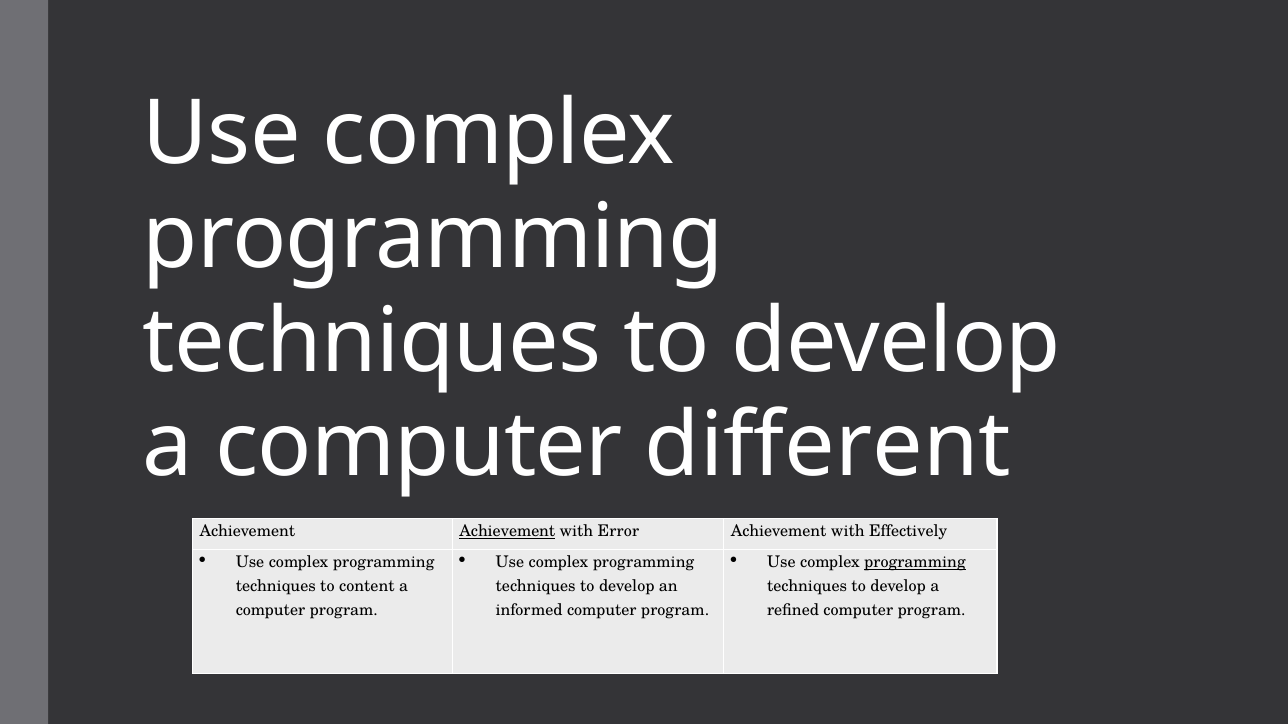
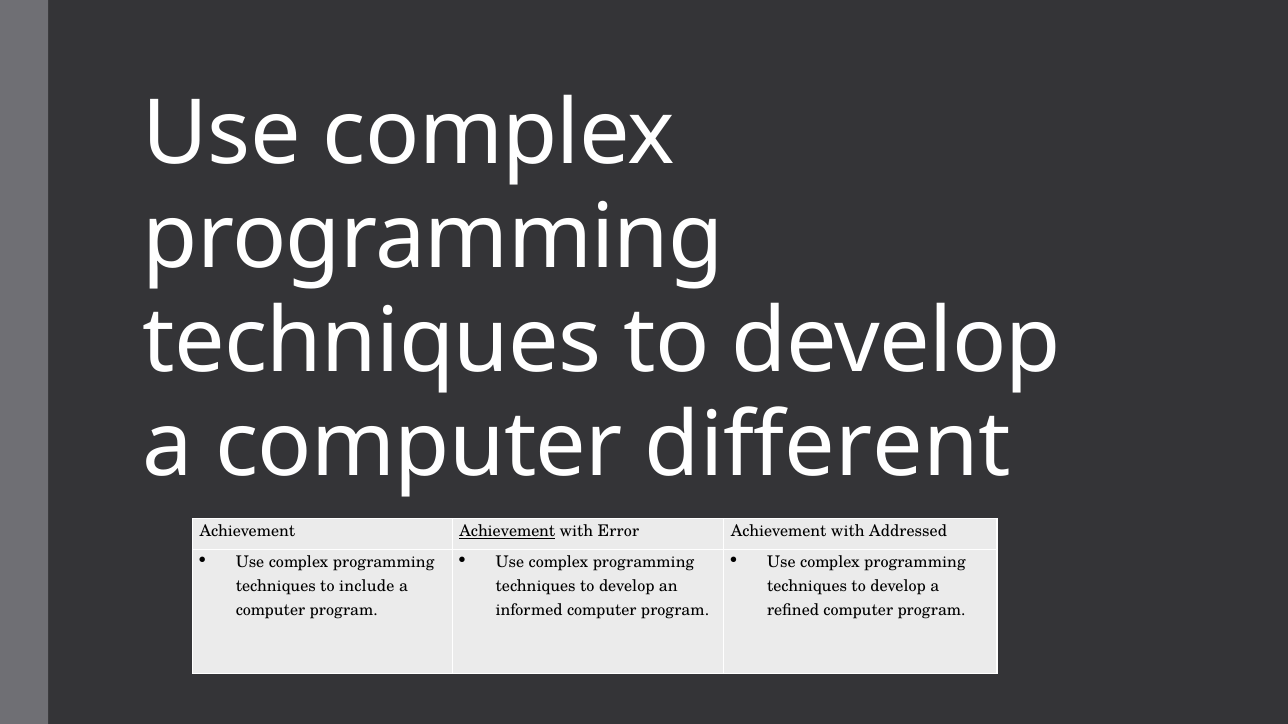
Effectively: Effectively -> Addressed (908, 532)
programming underline: present -> none (915, 563)
content: content -> include (367, 587)
